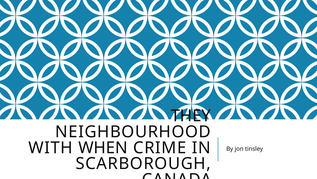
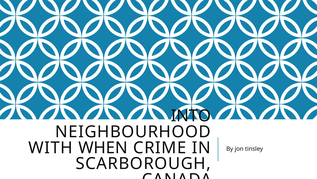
THEY: THEY -> INTO (191, 116)
